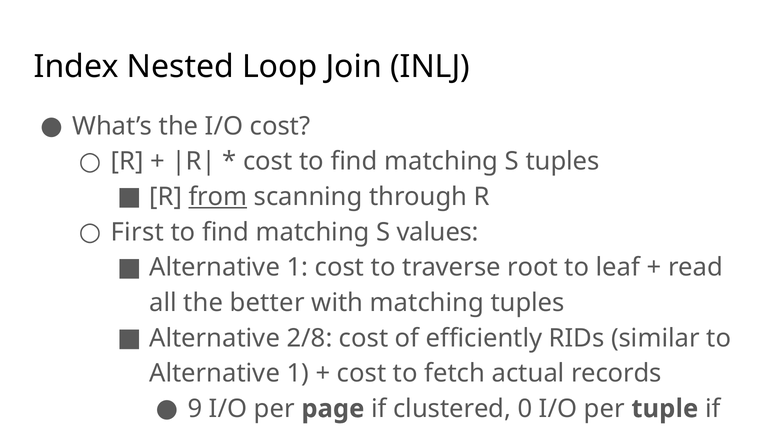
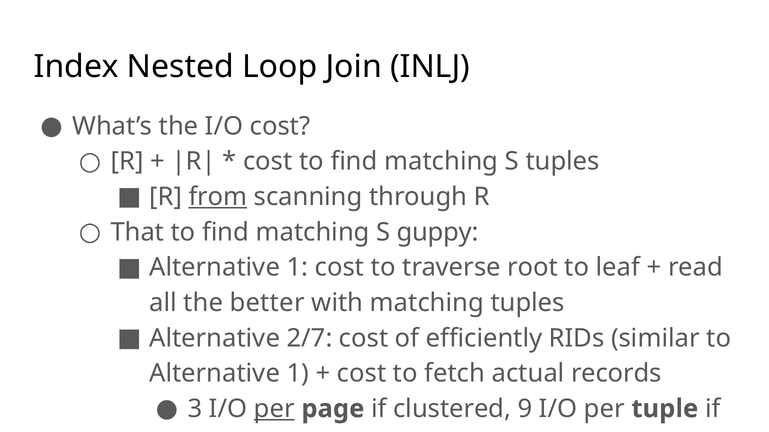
First: First -> That (137, 232)
values: values -> guppy (438, 232)
2/8: 2/8 -> 2/7 (310, 339)
9: 9 -> 3 (195, 409)
per underline: none -> present (274, 409)
0: 0 -> 9 (525, 409)
